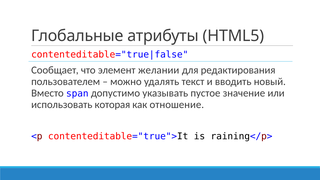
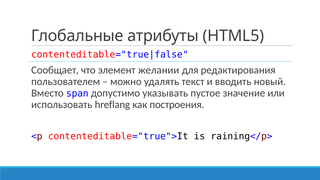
которая: которая -> hreflang (112, 105)
отношение: отношение -> построения (177, 105)
